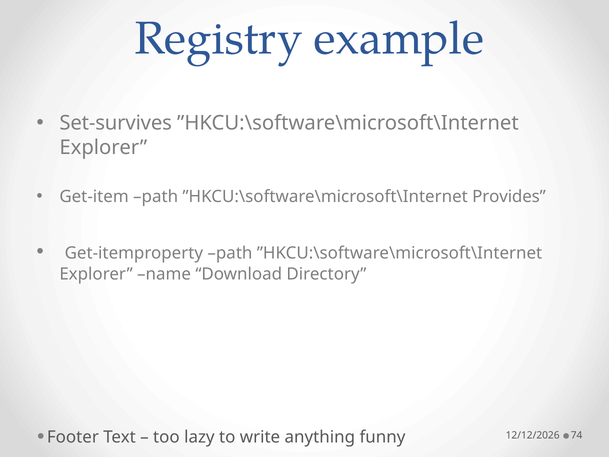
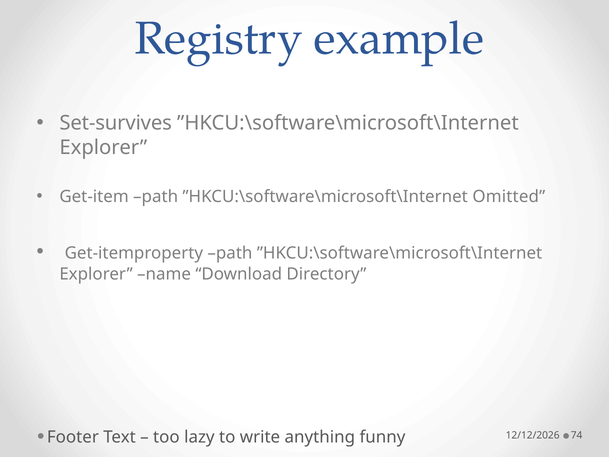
Provides: Provides -> Omitted (509, 197)
